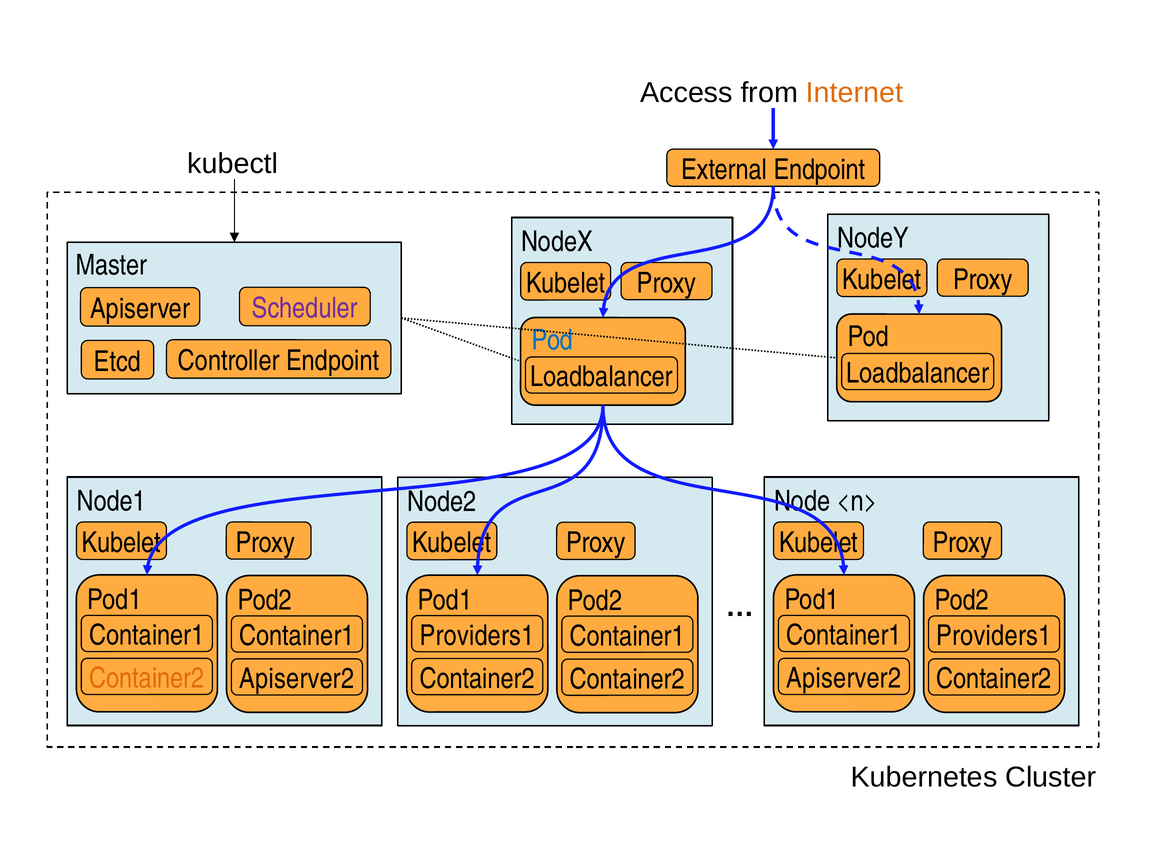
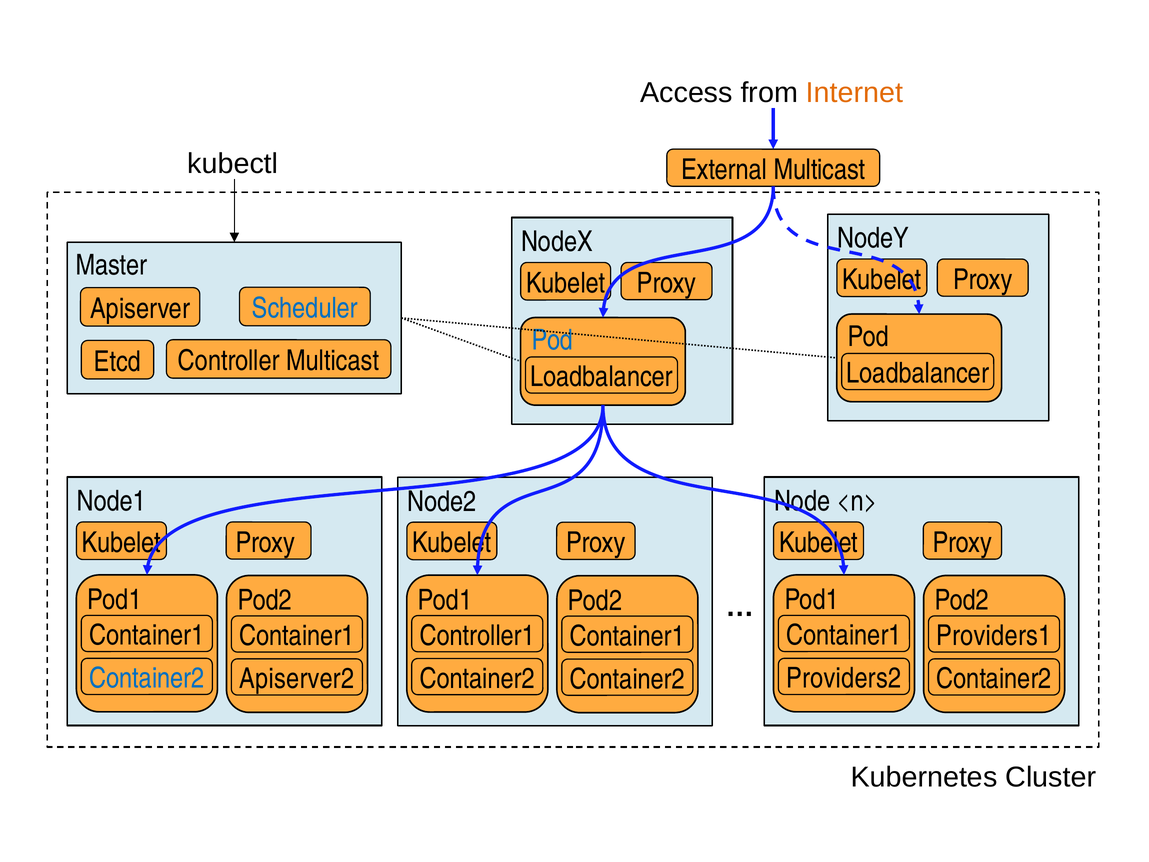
External Endpoint: Endpoint -> Multicast (819, 170)
Scheduler colour: purple -> blue (305, 308)
Controller Endpoint: Endpoint -> Multicast (333, 361)
Providers1: Providers1 -> Controller1 (477, 635)
Container2 colour: orange -> blue (147, 678)
Apiserver2: Apiserver2 -> Providers2 (844, 678)
